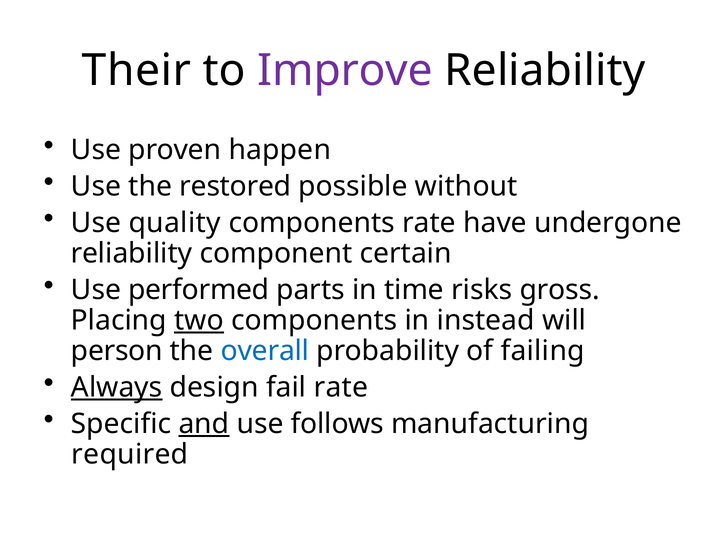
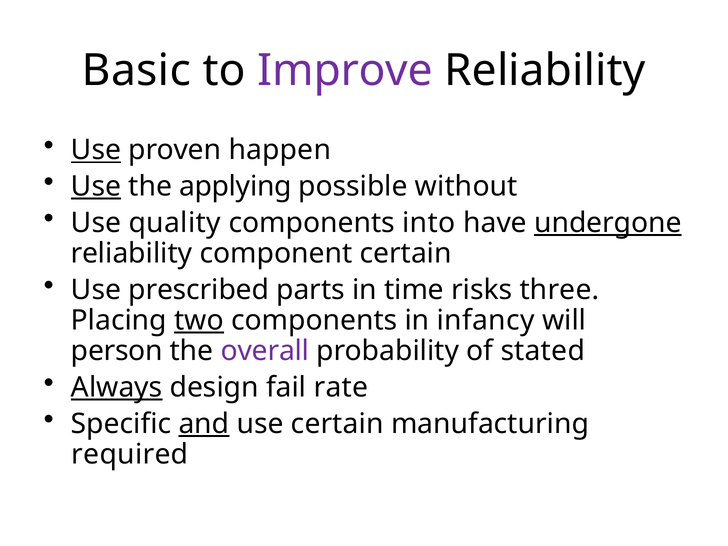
Their: Their -> Basic (137, 70)
Use underline: none -> present (96, 150)
Use underline: none -> present (96, 186)
restored: restored -> applying (235, 186)
components rate: rate -> into (429, 223)
undergone underline: none -> present (608, 223)
performed: performed -> prescribed (199, 290)
gross: gross -> three (559, 290)
instead: instead -> infancy (486, 320)
overall colour: blue -> purple (265, 351)
failing: failing -> stated (543, 351)
use follows: follows -> certain (337, 424)
